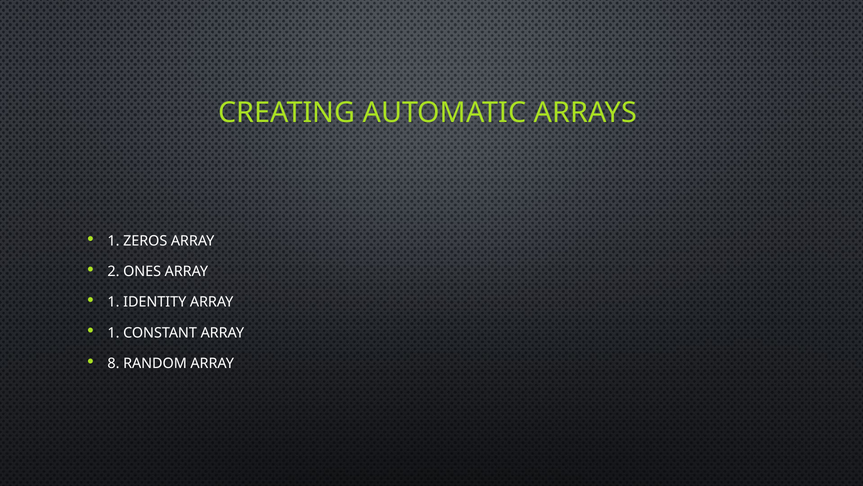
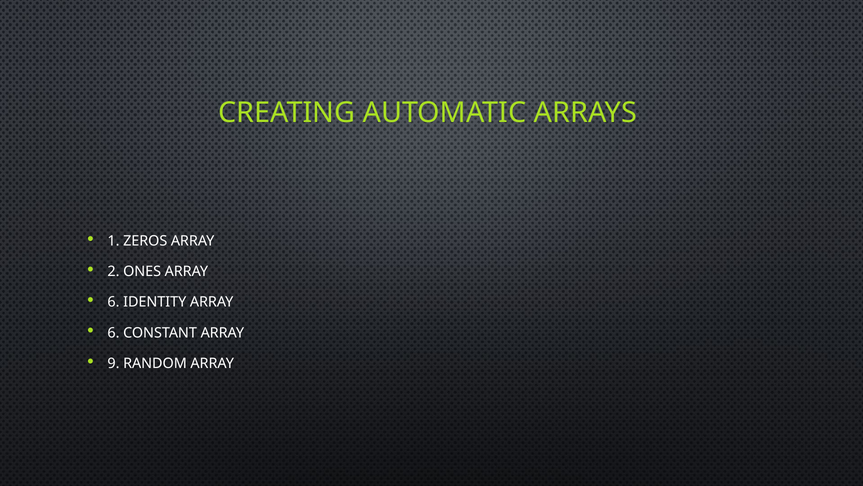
1: 1 -> 6 (114, 302)
1: 1 -> 6 (114, 332)
8: 8 -> 9 (114, 363)
